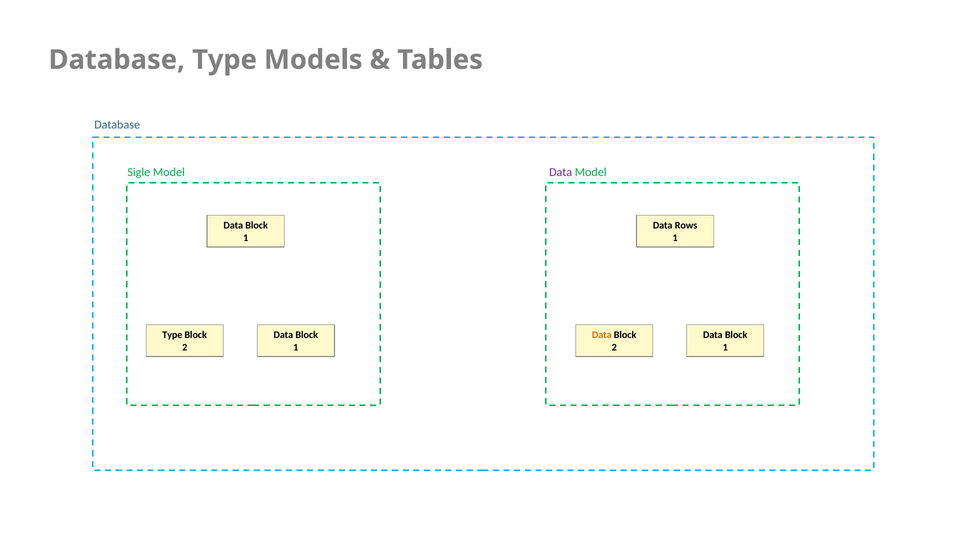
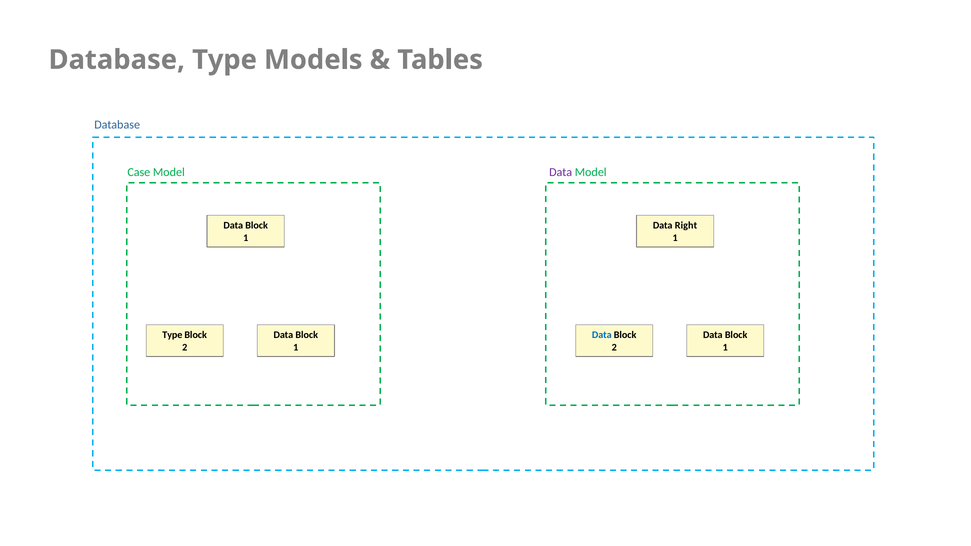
Sigle: Sigle -> Case (139, 172)
Rows: Rows -> Right (686, 226)
Data colour: orange -> blue (602, 335)
